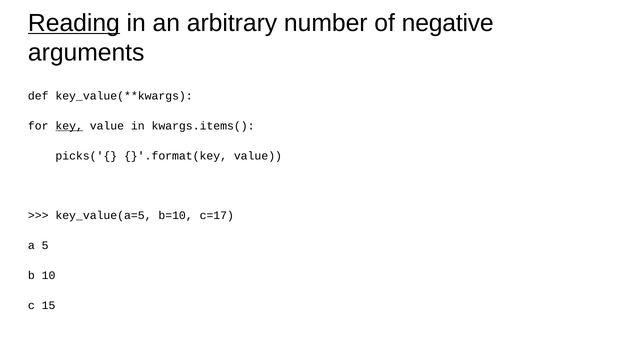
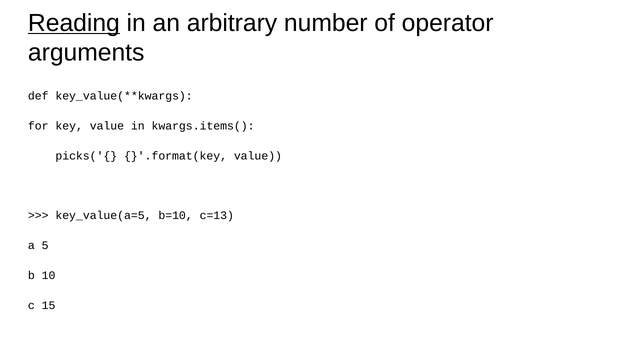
negative: negative -> operator (448, 23)
key underline: present -> none (69, 126)
c=17: c=17 -> c=13 (217, 216)
